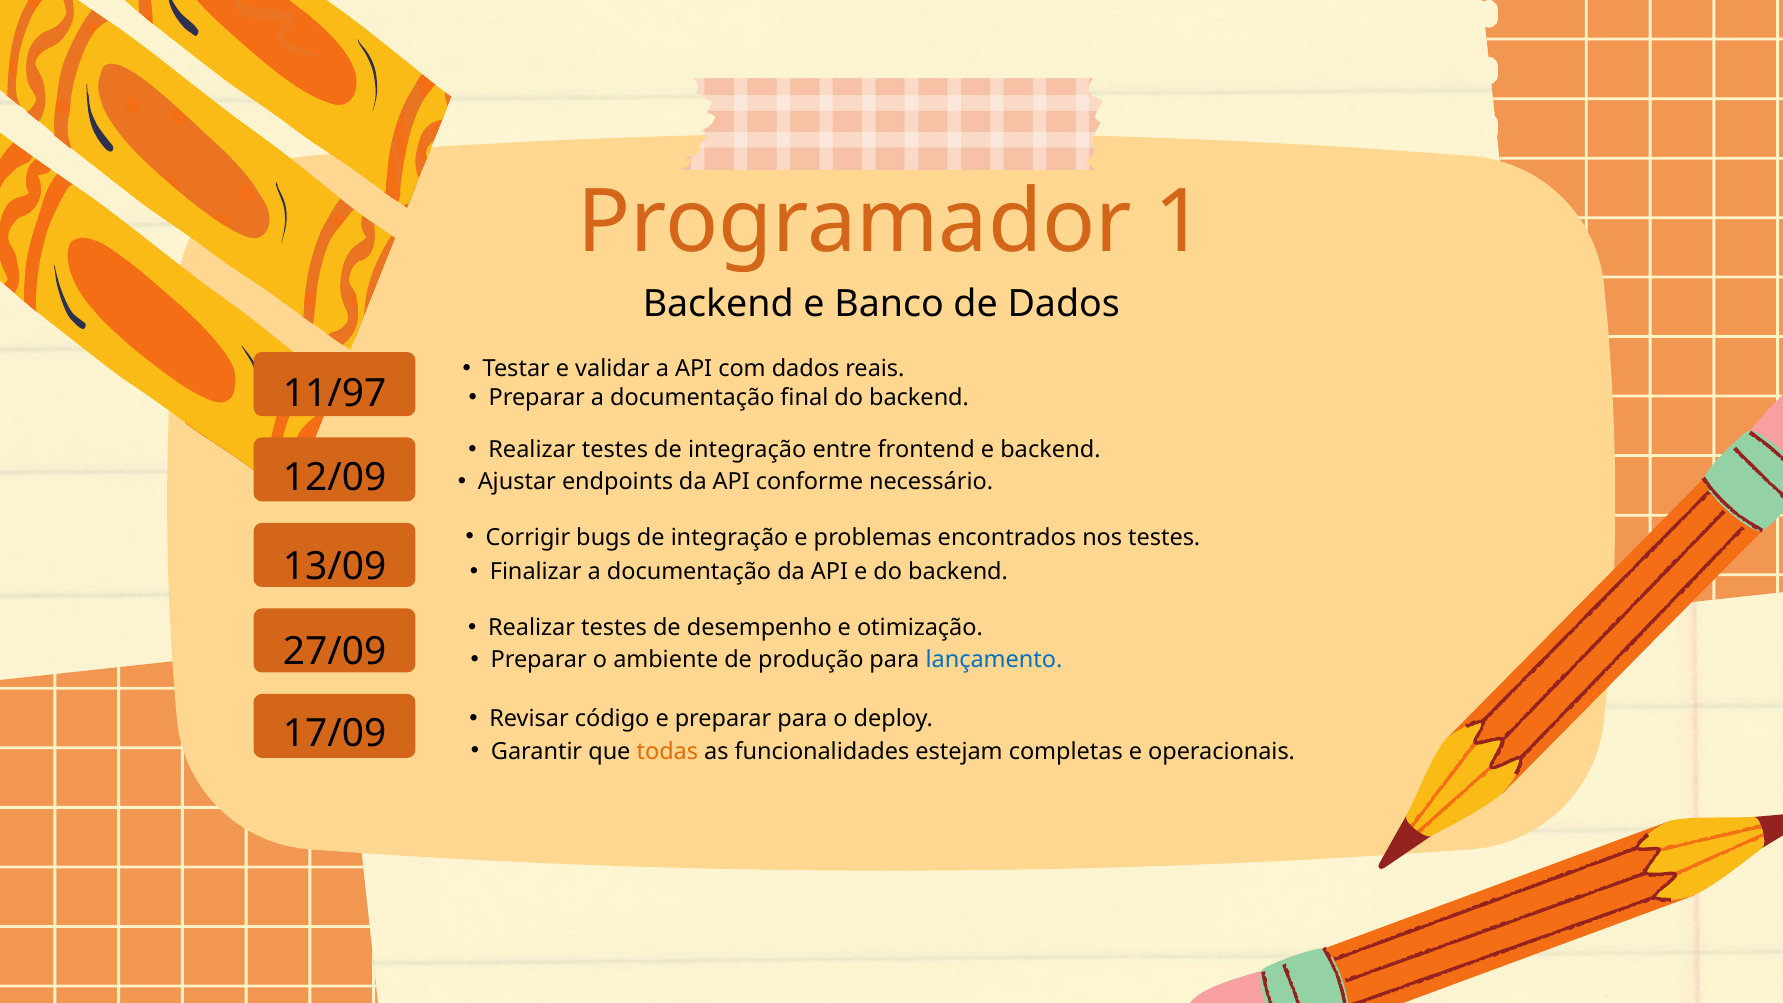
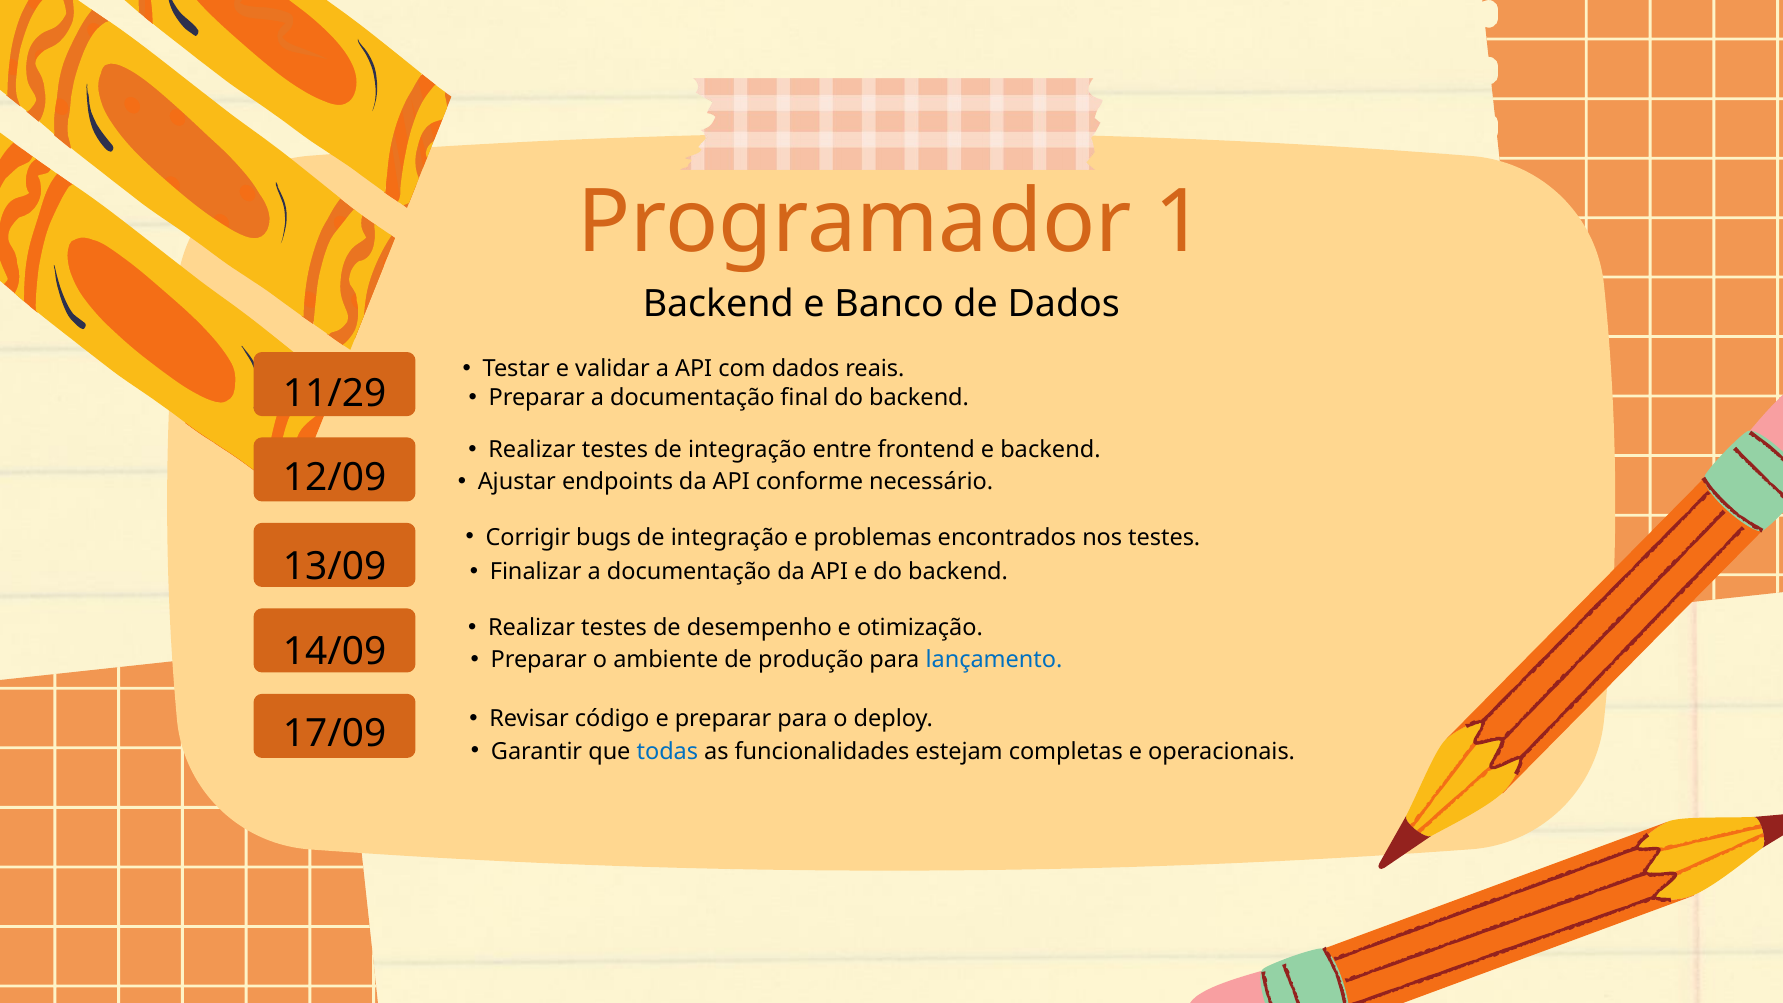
11/97: 11/97 -> 11/29 (335, 394)
27/09: 27/09 -> 14/09 (335, 652)
todas colour: orange -> blue (667, 751)
